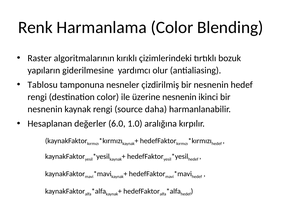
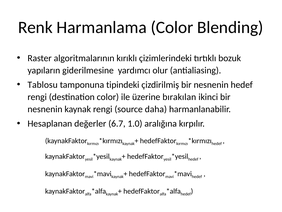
nesneler: nesneler -> tipindeki (123, 85)
üzerine nesnenin: nesnenin -> bırakılan (179, 97)
6.0: 6.0 -> 6.7 (117, 123)
